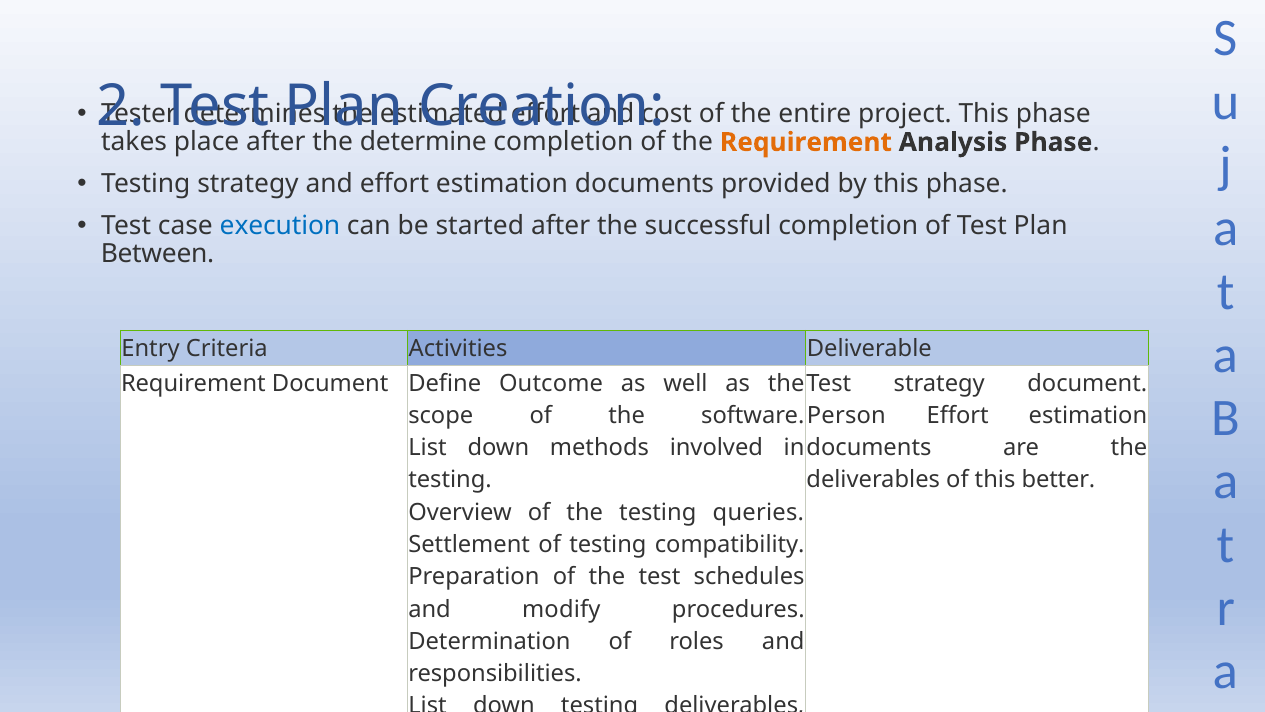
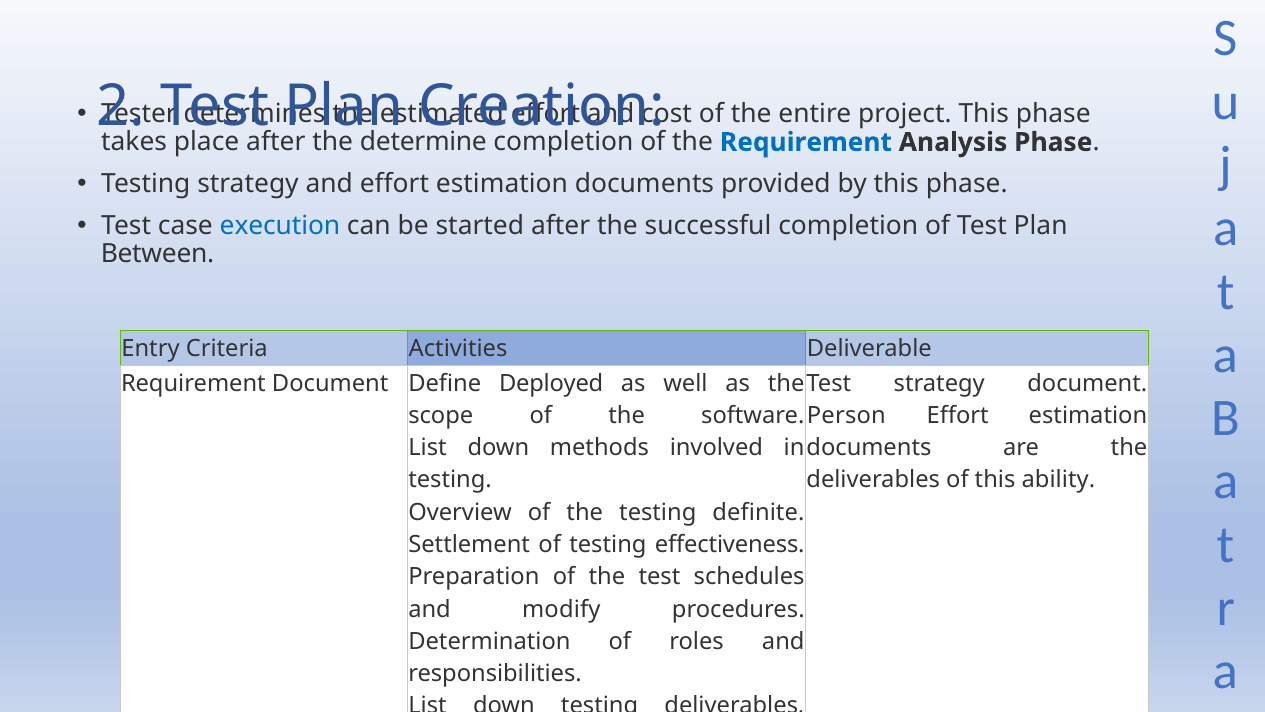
Requirement colour: orange -> blue (806, 142)
Outcome: Outcome -> Deployed (551, 383)
better: better -> ability (1058, 480)
queries: queries -> definite (758, 512)
compatibility: compatibility -> effectiveness (730, 544)
